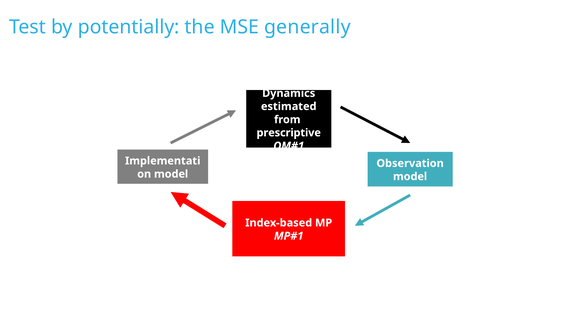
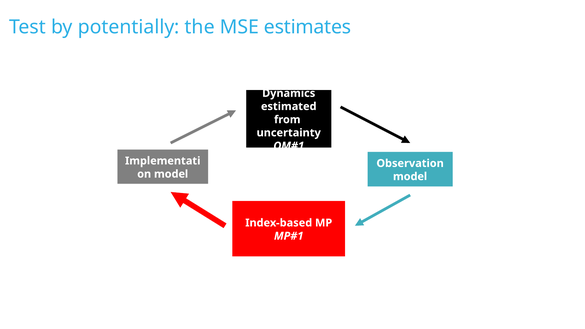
generally: generally -> estimates (308, 27)
prescriptive: prescriptive -> uncertainty (289, 133)
